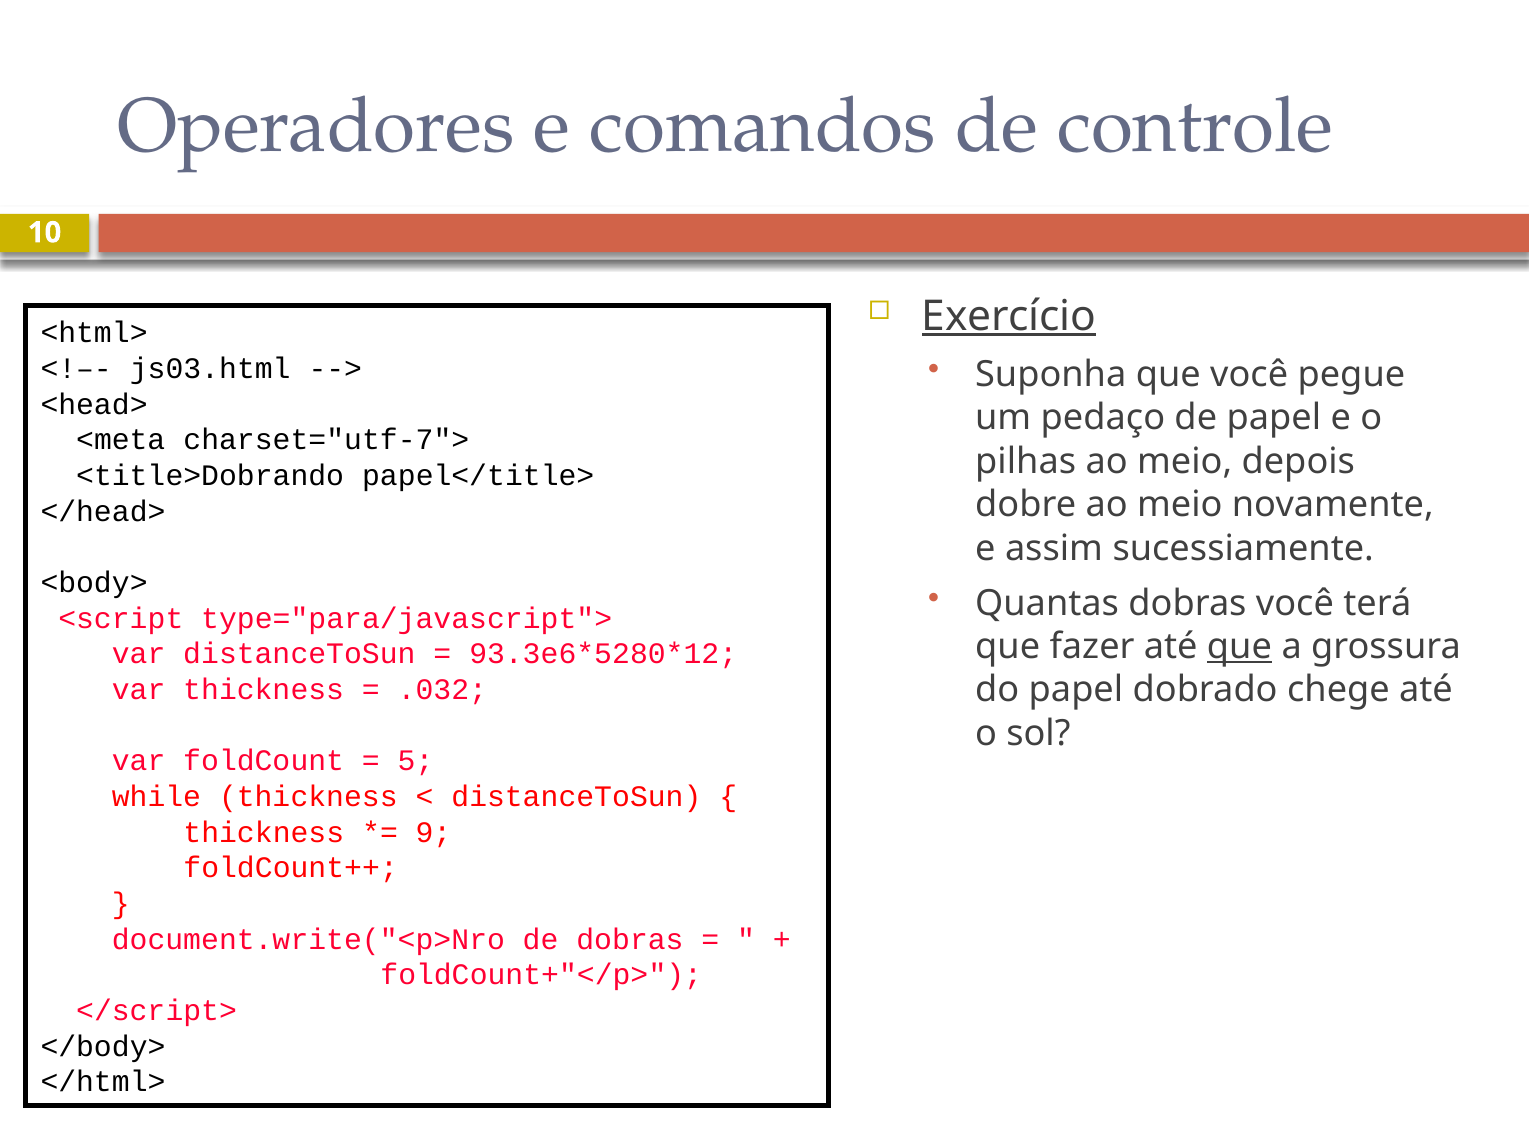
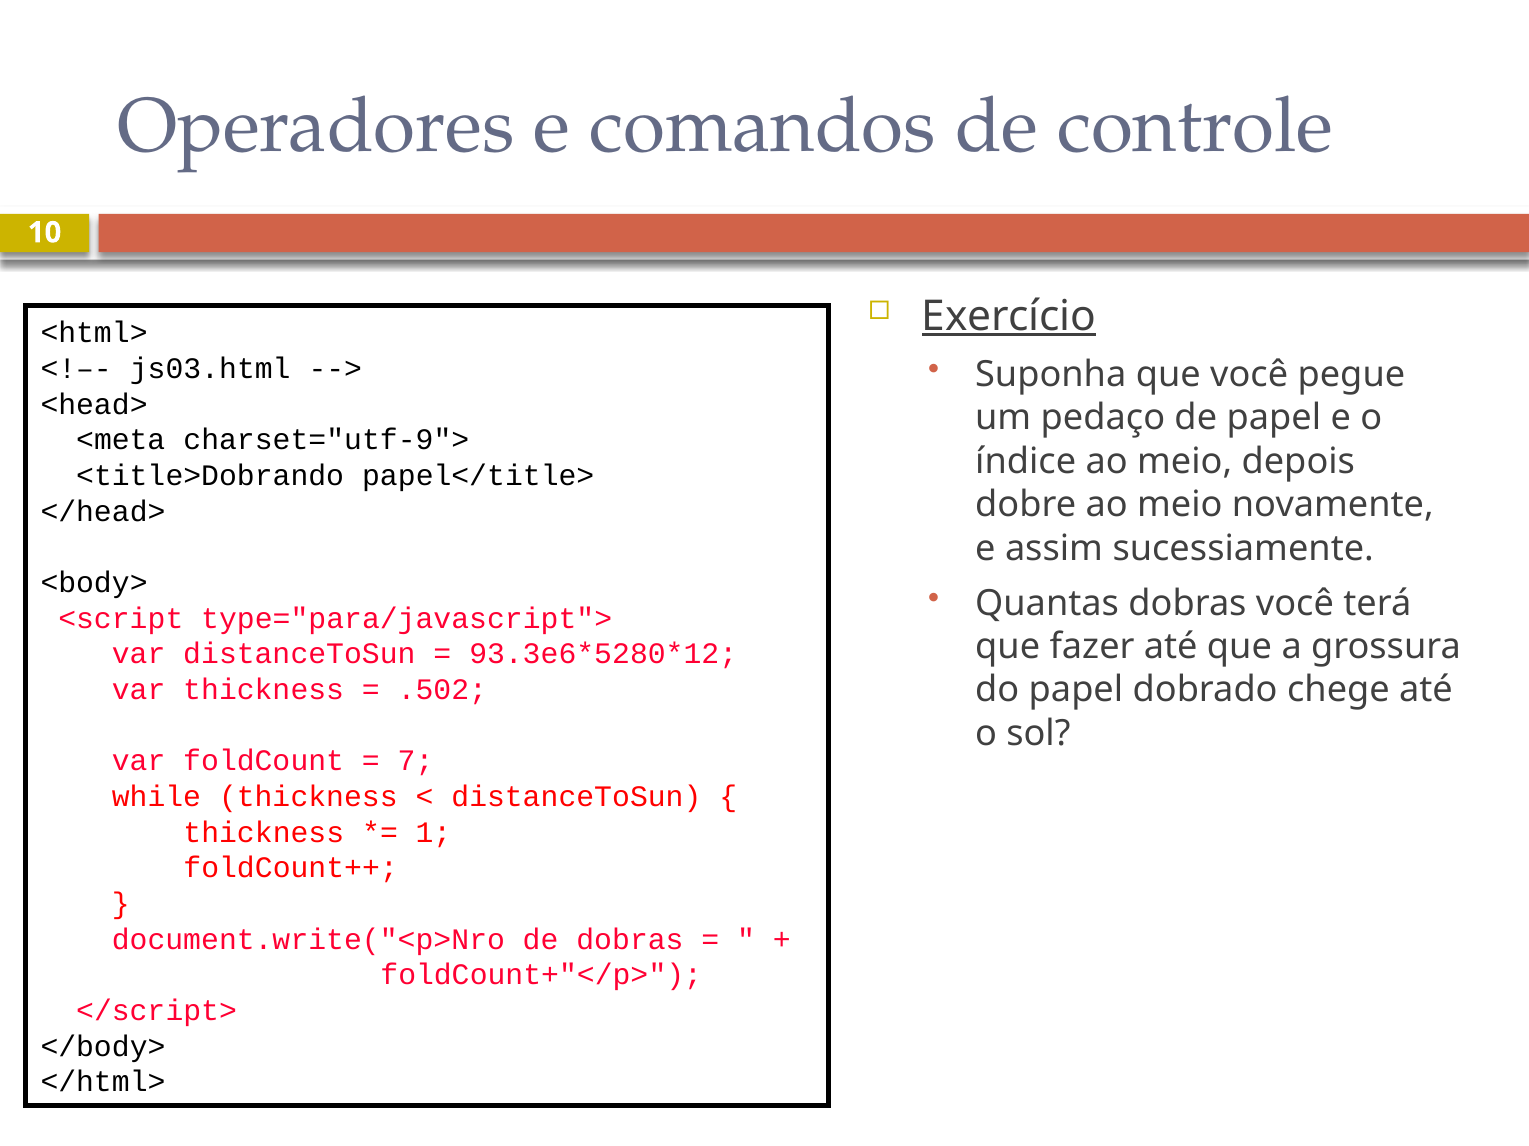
charset="utf-7">: charset="utf-7"> -> charset="utf-9"> (326, 440)
pilhas: pilhas -> índice (1026, 462)
que underline: present -> none (1239, 647)
.032: .032 -> .502 (442, 690)
5: 5 -> 7 (416, 762)
9: 9 -> 1 (434, 833)
